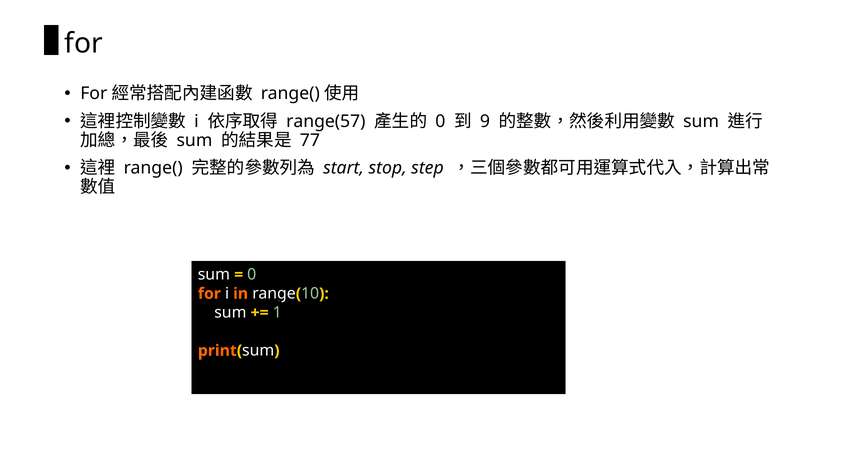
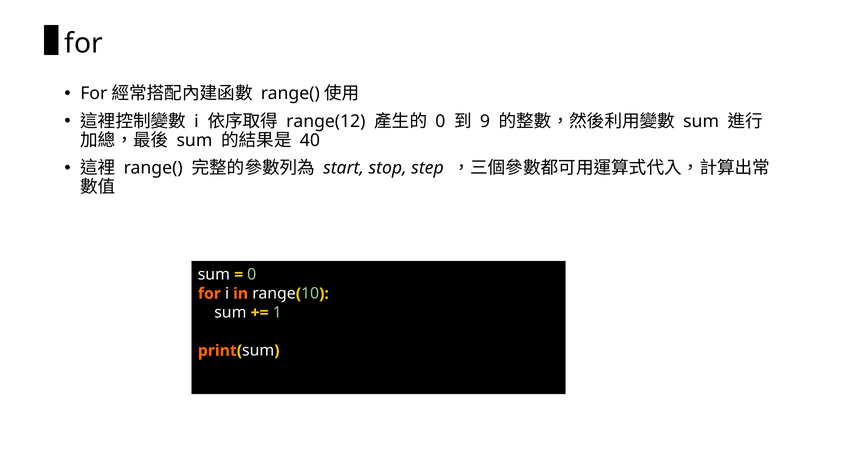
range(57: range(57 -> range(12 (326, 121)
77: 77 -> 40 (310, 140)
